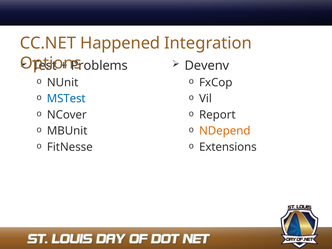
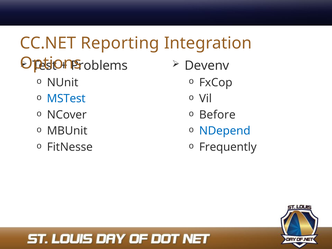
Happened: Happened -> Reporting (120, 43)
Report: Report -> Before (217, 115)
NDepend colour: orange -> blue (225, 131)
Extensions: Extensions -> Frequently (228, 147)
